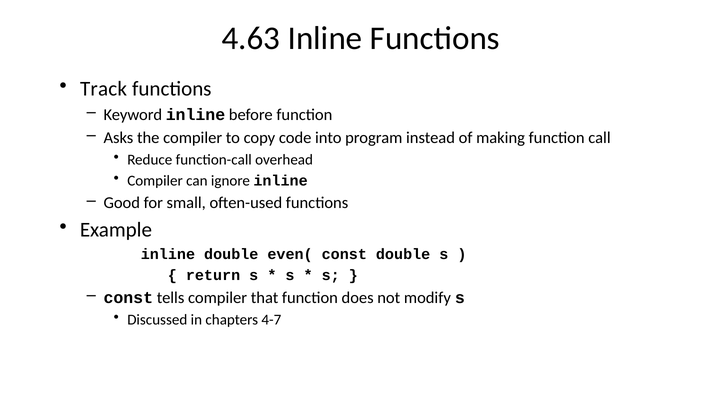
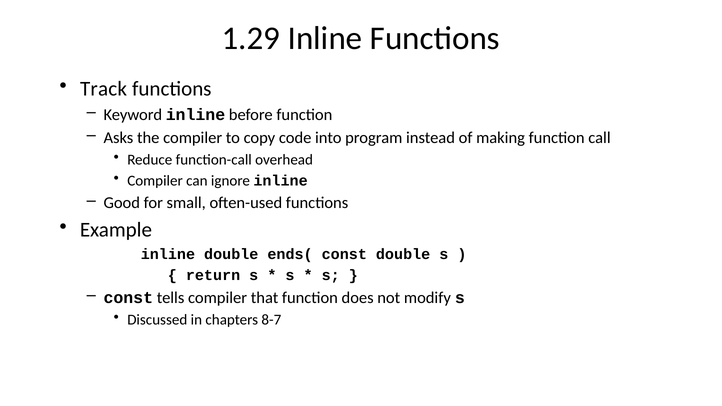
4.63: 4.63 -> 1.29 (251, 38)
even(: even( -> ends( (290, 254)
4-7: 4-7 -> 8-7 (271, 320)
